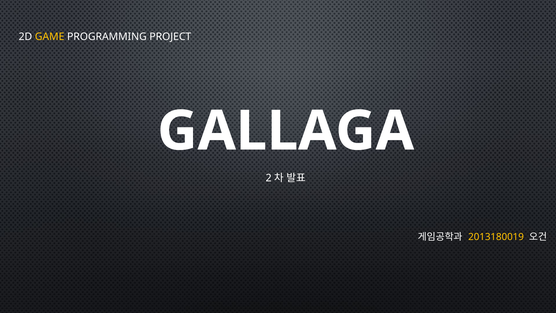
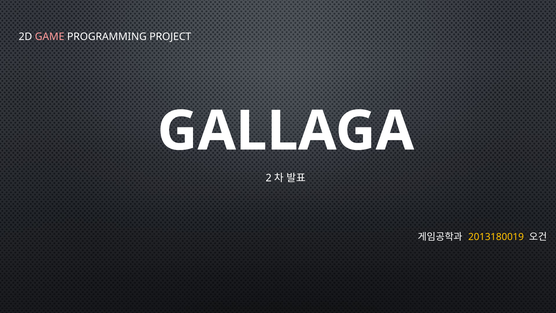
GAME colour: yellow -> pink (50, 37)
